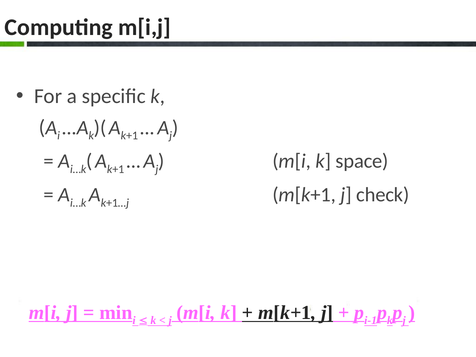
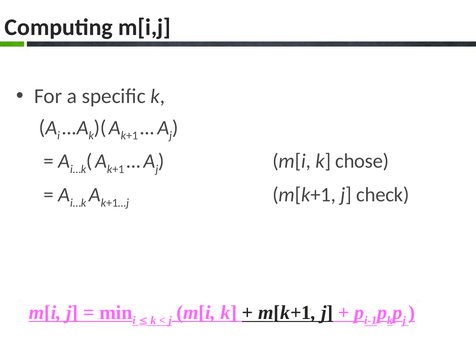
space: space -> chose (362, 161)
